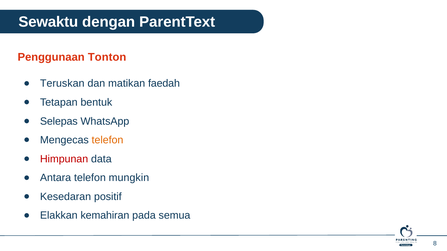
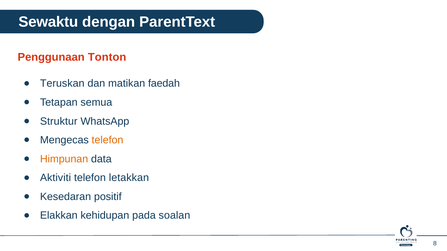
bentuk: bentuk -> semua (96, 103)
Selepas: Selepas -> Struktur (59, 121)
Himpunan colour: red -> orange (64, 159)
Antara: Antara -> Aktiviti (56, 178)
mungkin: mungkin -> letakkan (129, 178)
kemahiran: kemahiran -> kehidupan (105, 216)
semua: semua -> soalan (174, 216)
